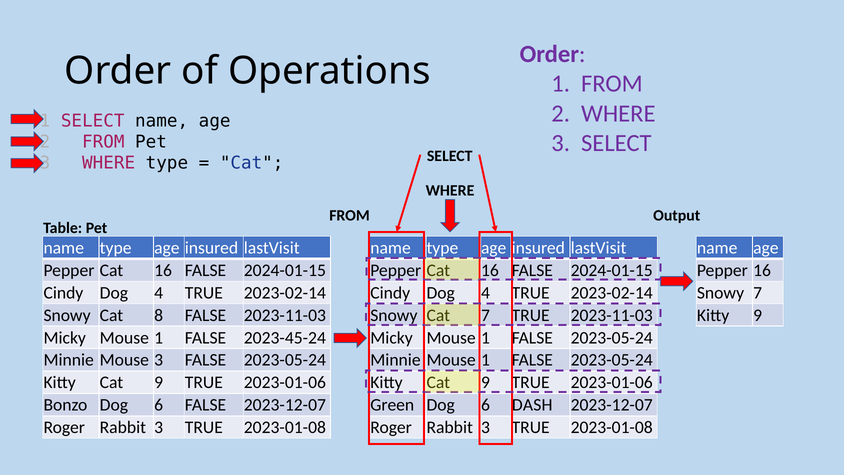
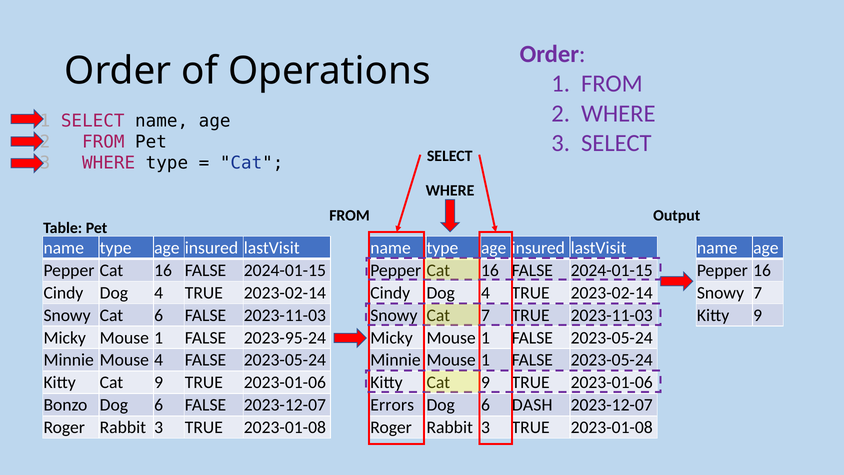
Cat 8: 8 -> 6 (159, 315)
2023-45-24: 2023-45-24 -> 2023-95-24 (285, 338)
Mouse 3: 3 -> 4 (159, 360)
Green: Green -> Errors (392, 405)
